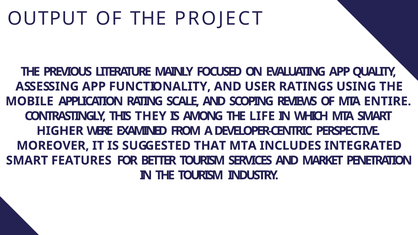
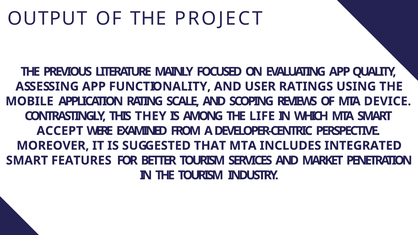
ENTIRE: ENTIRE -> DEVICE (387, 101)
HIGHER: HIGHER -> ACCEPT (60, 131)
